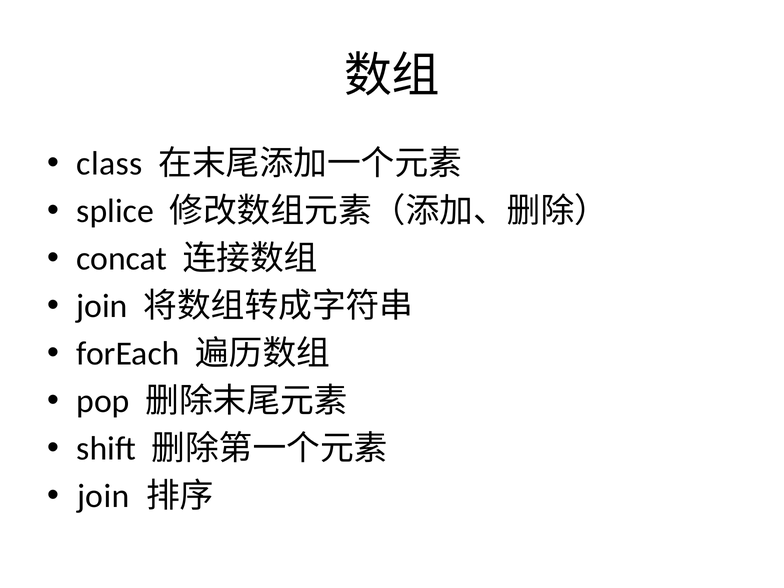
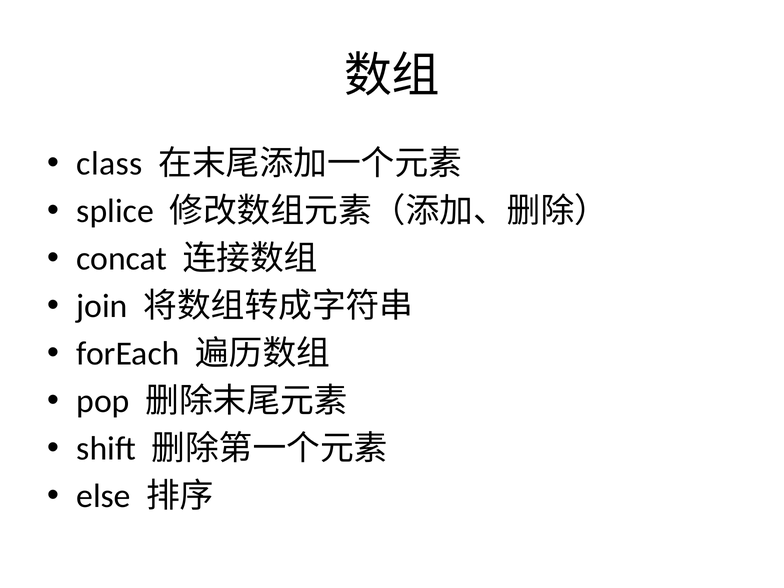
join: join -> else (103, 496)
